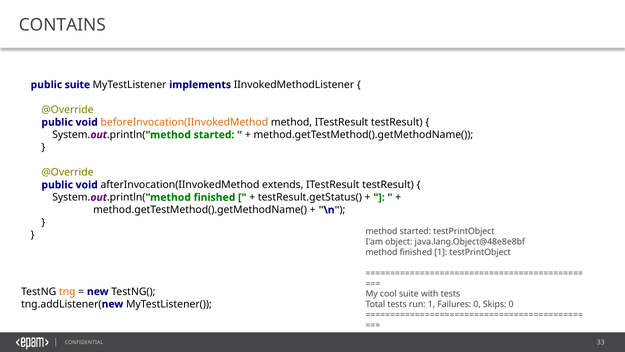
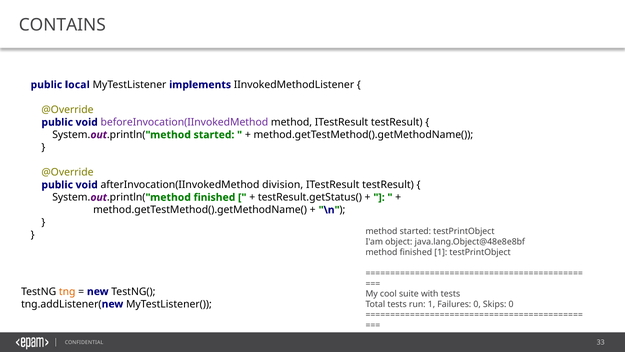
public suite: suite -> local (77, 85)
beforeInvocation(IInvokedMethod colour: orange -> purple (184, 122)
extends: extends -> division (283, 185)
